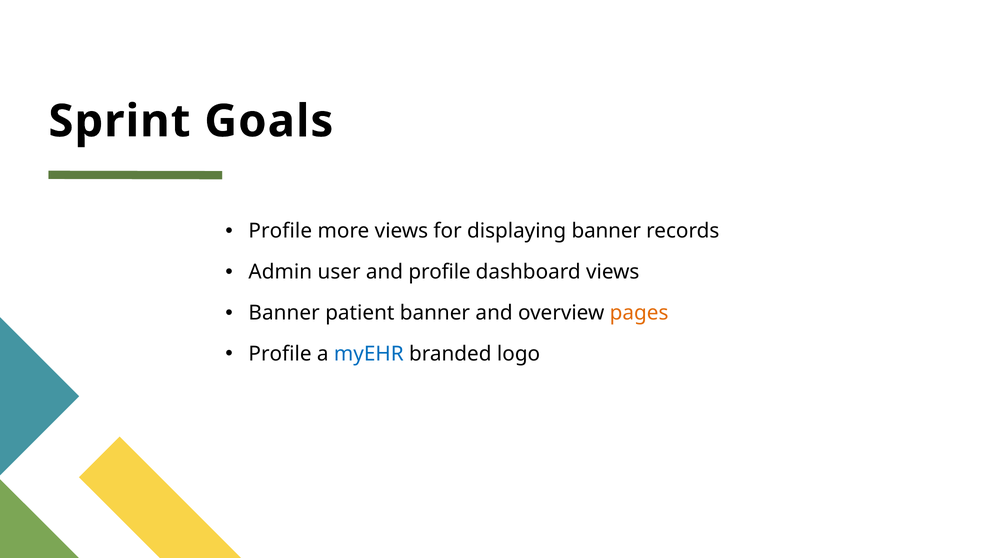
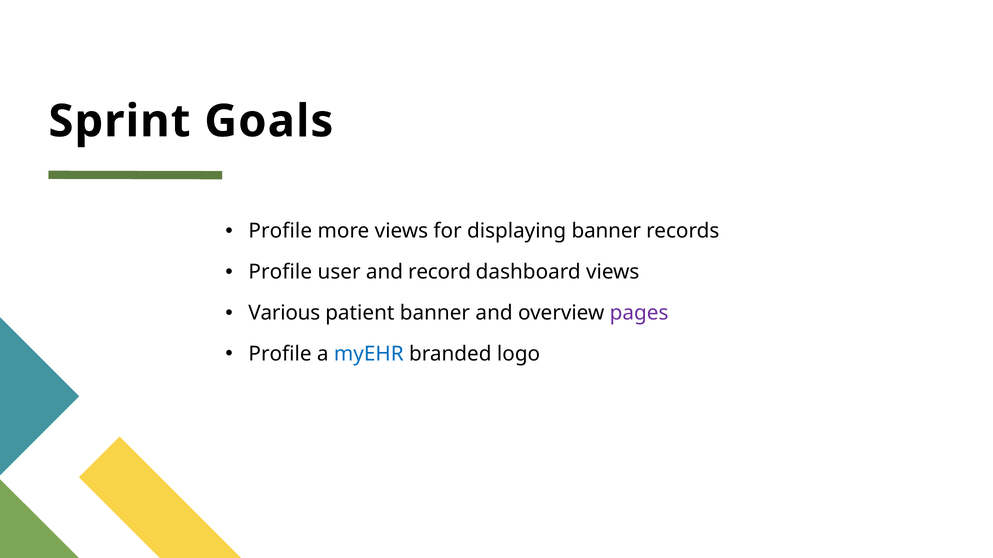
Admin: Admin -> Profile (280, 272)
and profile: profile -> record (440, 272)
Banner: Banner -> Various (284, 313)
pages colour: orange -> purple (639, 313)
